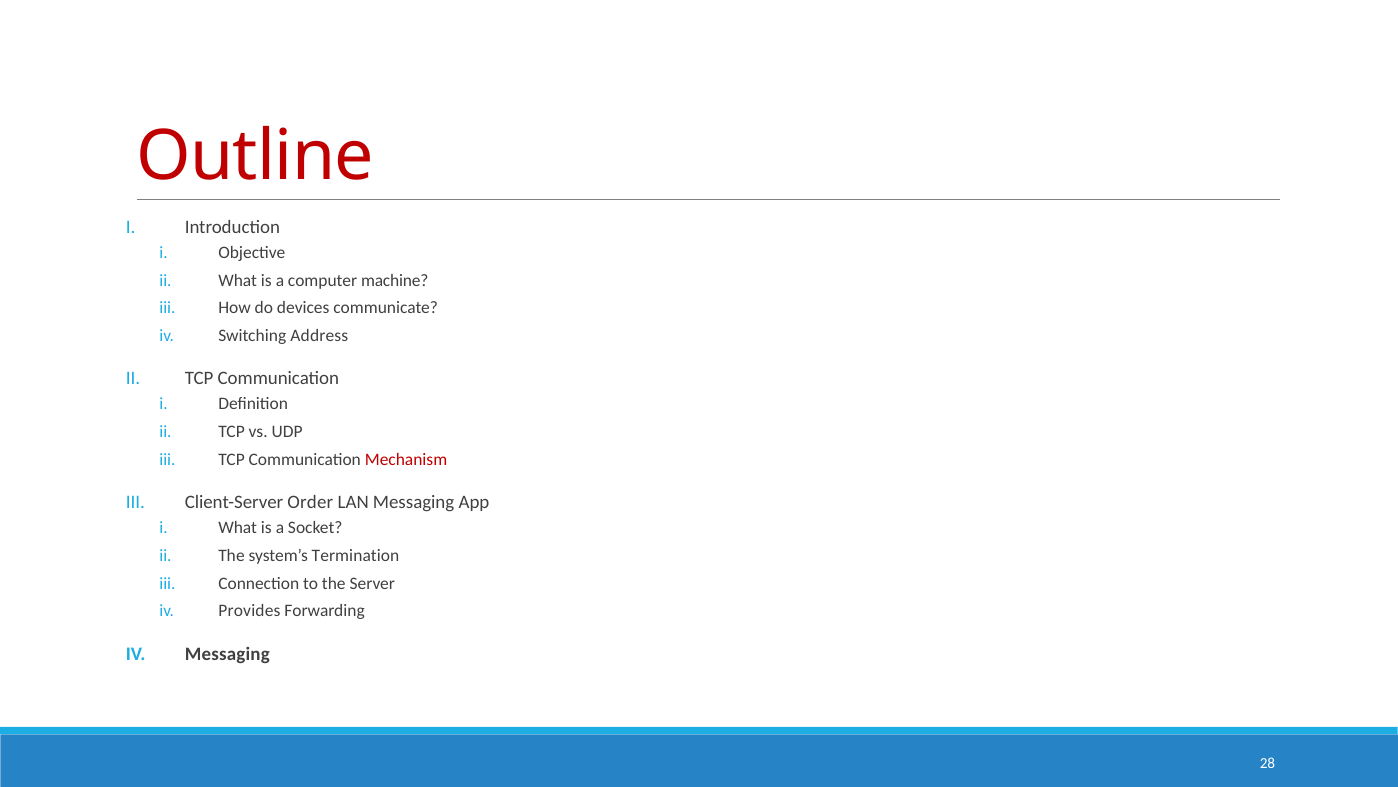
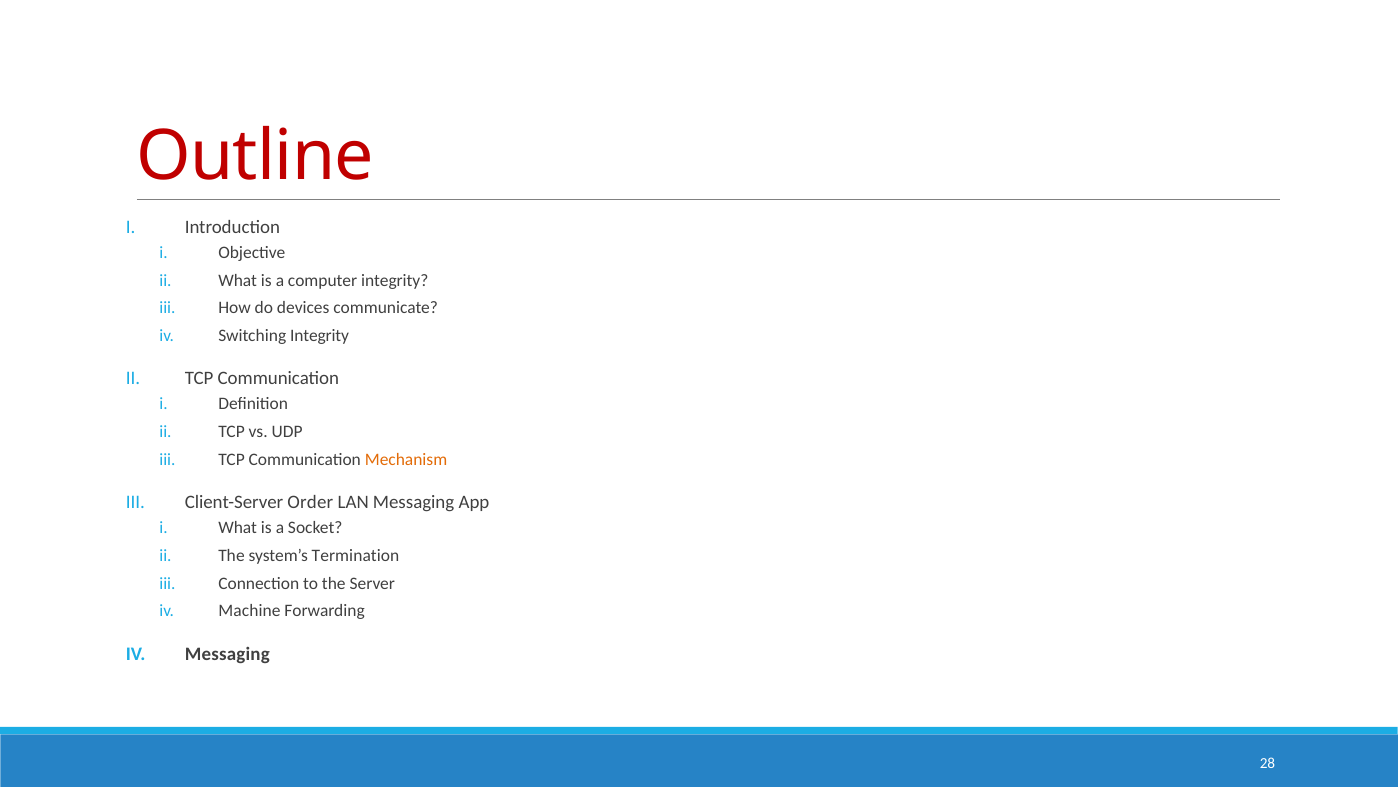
computer machine: machine -> integrity (395, 280)
Switching Address: Address -> Integrity (320, 335)
Mechanism colour: red -> orange (406, 459)
Provides: Provides -> Machine (249, 610)
